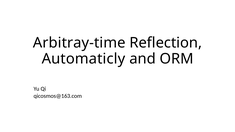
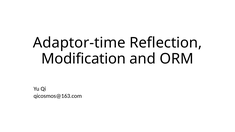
Arbitray-time: Arbitray-time -> Adaptor-time (79, 43)
Automaticly: Automaticly -> Modification (84, 59)
